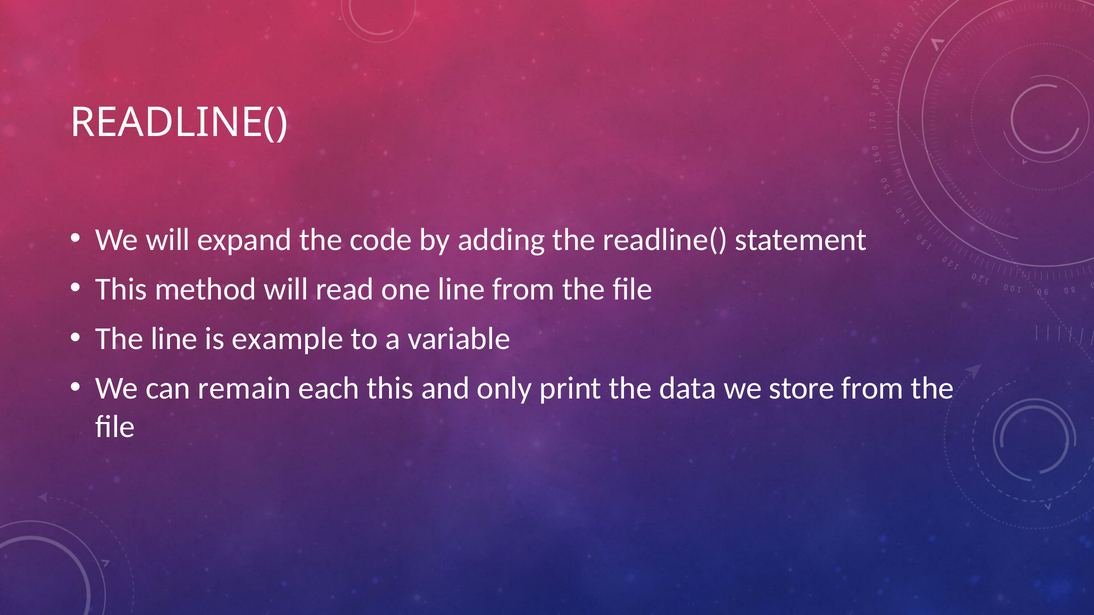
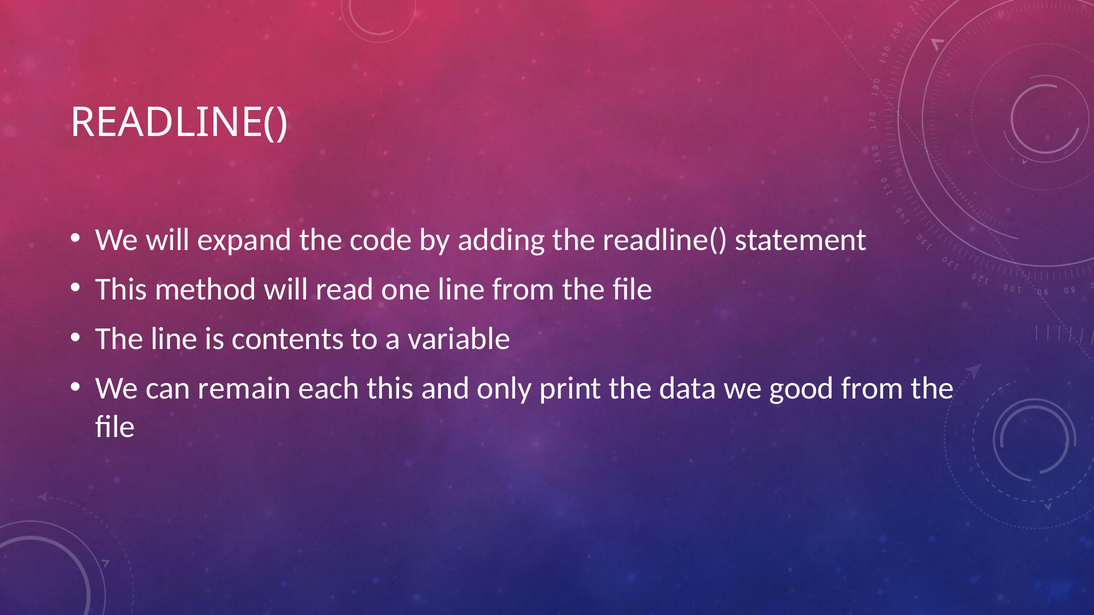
example: example -> contents (288, 339)
store: store -> good (802, 389)
